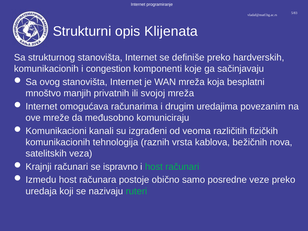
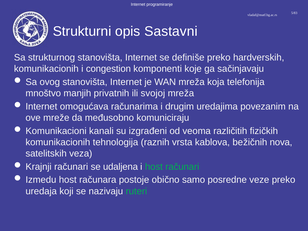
Klijenata: Klijenata -> Sastavni (171, 31)
besplatni: besplatni -> telefonija (246, 82)
ispravno: ispravno -> udaljena (120, 167)
